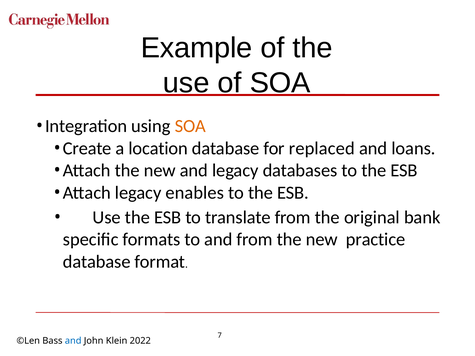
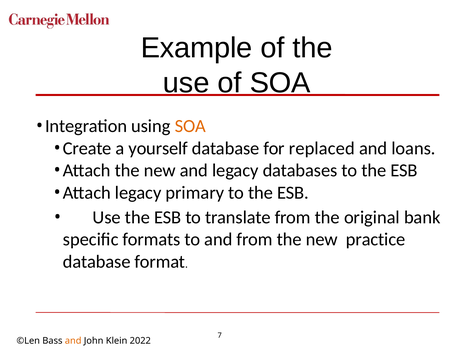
location: location -> yourself (158, 148)
enables: enables -> primary (195, 193)
and colour: blue -> orange (73, 341)
